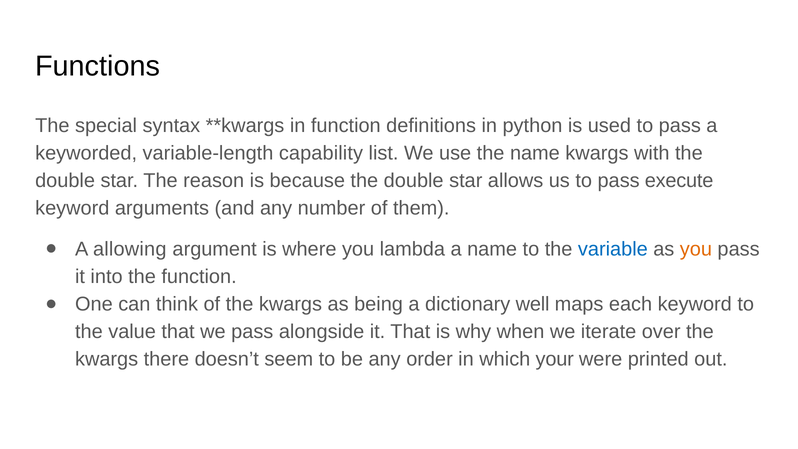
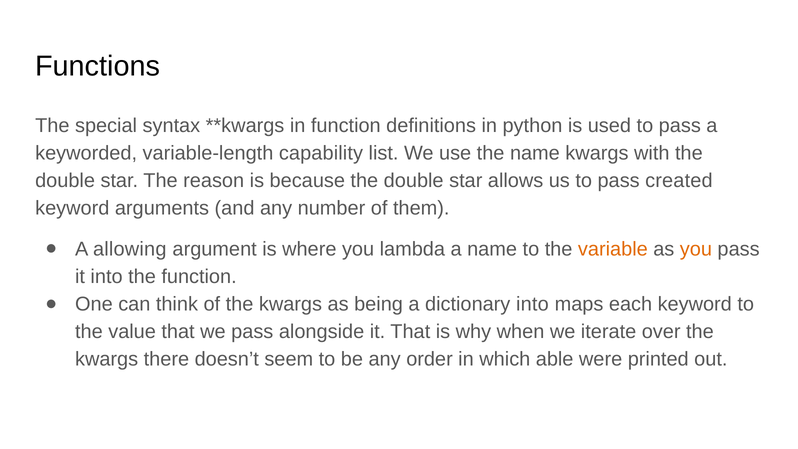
execute: execute -> created (679, 181)
variable colour: blue -> orange (613, 249)
dictionary well: well -> into (532, 304)
your: your -> able (555, 359)
